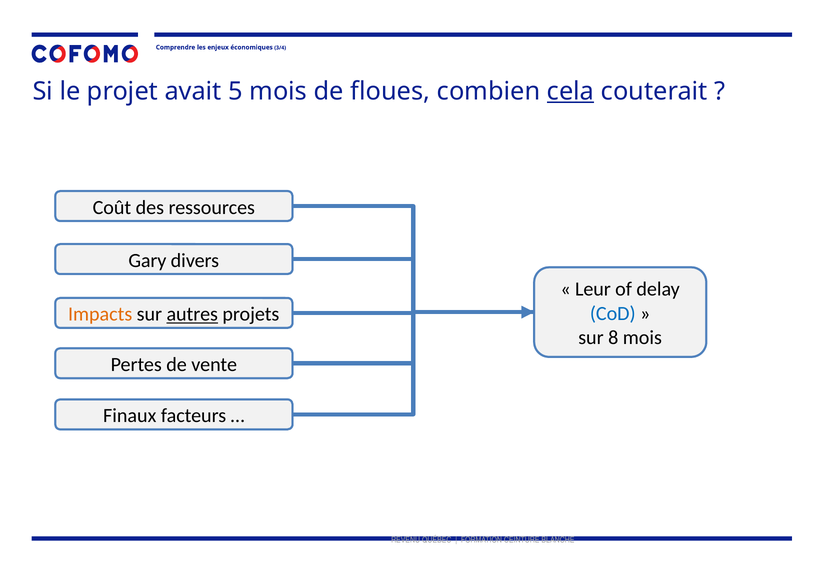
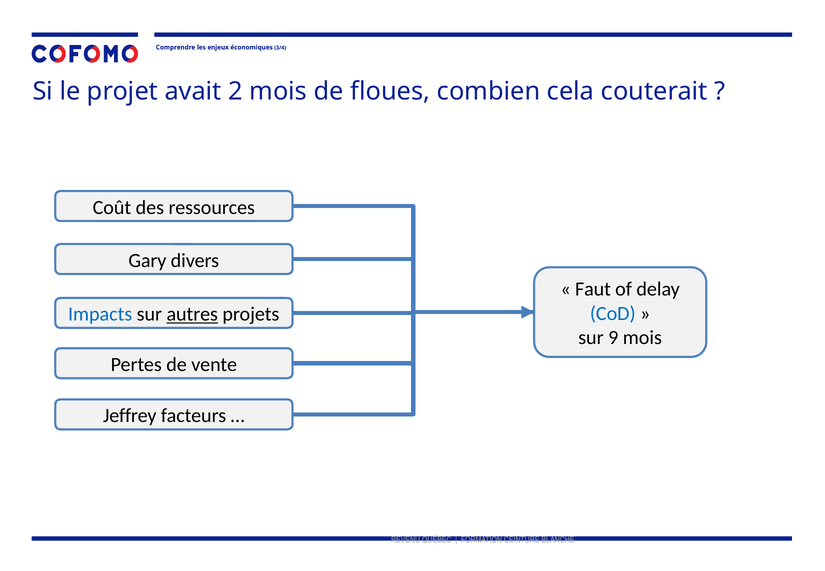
5: 5 -> 2 (235, 92)
cela underline: present -> none (571, 92)
Leur: Leur -> Faut (593, 289)
Impacts colour: orange -> blue (100, 314)
8: 8 -> 9 (613, 338)
Finaux: Finaux -> Jeffrey (130, 416)
